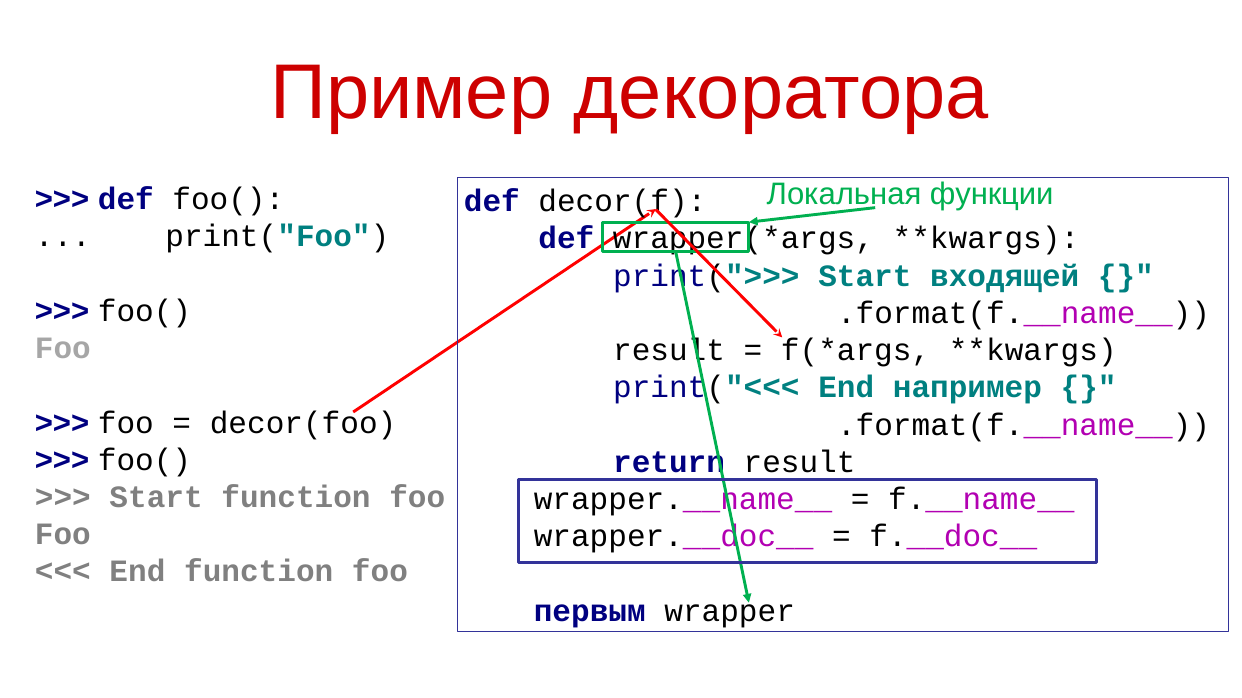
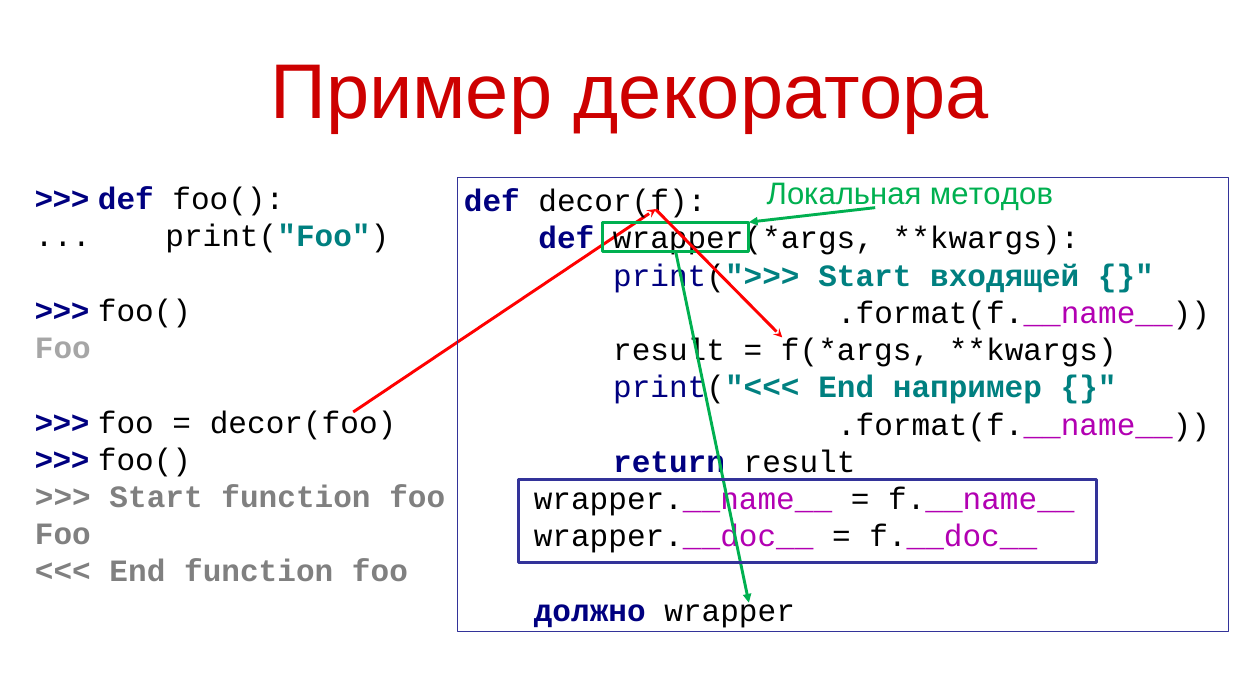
функции: функции -> методов (992, 194)
первым: первым -> должно (590, 612)
